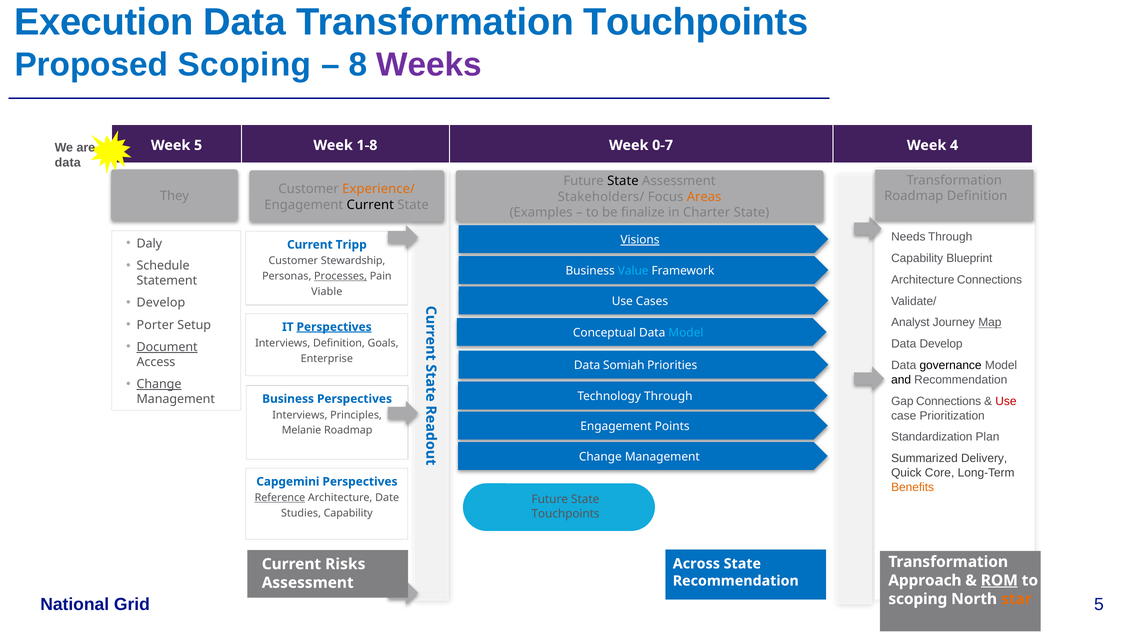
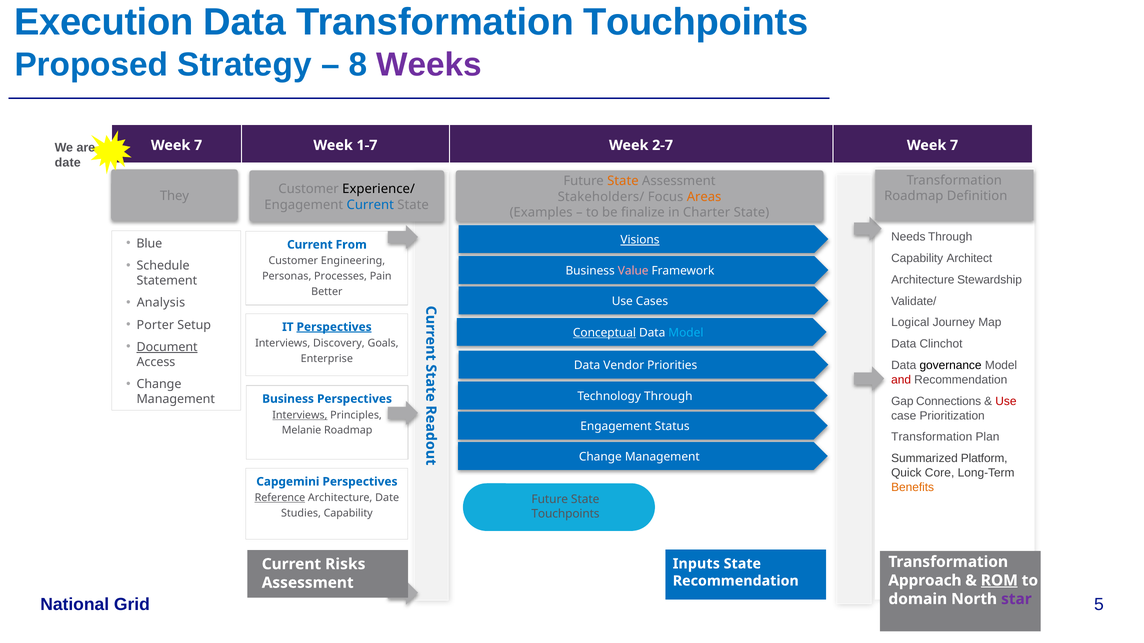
Proposed Scoping: Scoping -> Strategy (244, 65)
5: 5 -> 7 (198, 145)
1-8: 1-8 -> 1-7 (367, 145)
0-7: 0-7 -> 2-7 (663, 145)
4: 4 -> 7 (954, 145)
data: data -> date (68, 163)
State colour: black -> orange (623, 181)
Experience/ colour: orange -> black (379, 189)
Current colour: black -> blue (370, 205)
Daly: Daly -> Blue (149, 244)
Tripp: Tripp -> From (351, 245)
Blueprint: Blueprint -> Architect (969, 258)
Stewardship: Stewardship -> Engineering (353, 261)
Value colour: light blue -> pink (633, 271)
Processes underline: present -> none (341, 277)
Architecture Connections: Connections -> Stewardship (990, 280)
Viable: Viable -> Better (327, 292)
Develop: Develop -> Analysis (161, 303)
Analyst: Analyst -> Logical (910, 323)
Map underline: present -> none (990, 323)
Conceptual underline: none -> present (604, 333)
Data Develop: Develop -> Clinchot (941, 344)
Interviews Definition: Definition -> Discovery (339, 343)
Somiah: Somiah -> Vendor (624, 366)
and colour: black -> red (901, 380)
Change underline: present -> none (159, 385)
Interviews underline: none -> present (300, 415)
Points: Points -> Status (672, 427)
Standardization: Standardization -> Transformation (932, 437)
Delivery: Delivery -> Platform (984, 459)
Across: Across -> Inputs (696, 564)
scoping: scoping -> domain (918, 599)
star colour: orange -> purple (1016, 599)
